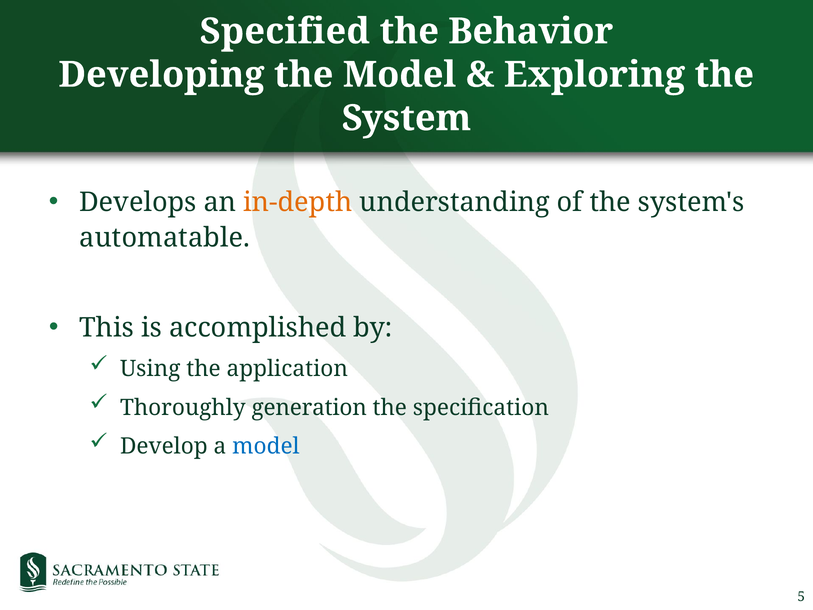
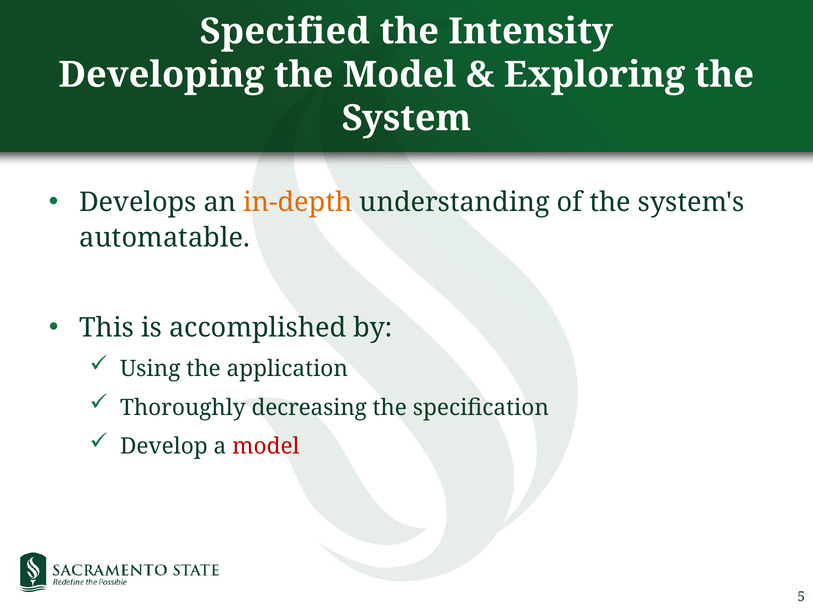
Behavior: Behavior -> Intensity (531, 31)
generation: generation -> decreasing (309, 407)
model colour: blue -> red (266, 446)
